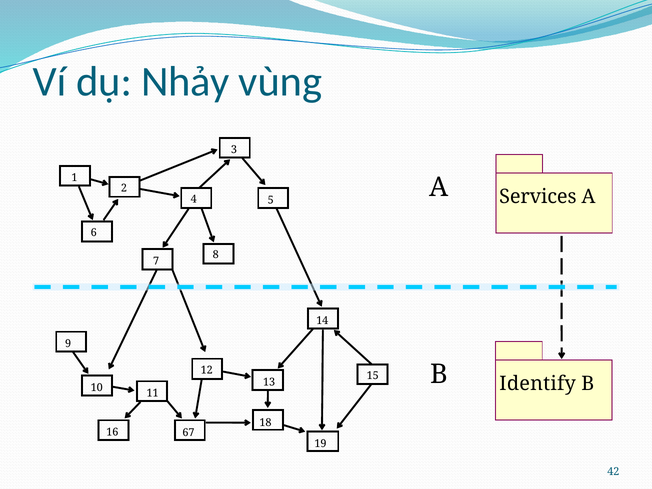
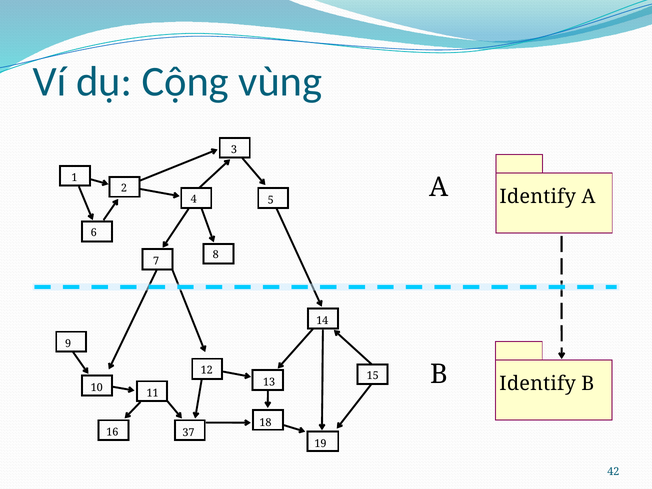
Nhảy: Nhảy -> Cộng (185, 82)
Services: Services -> Identify (538, 197)
67: 67 -> 37 (188, 433)
